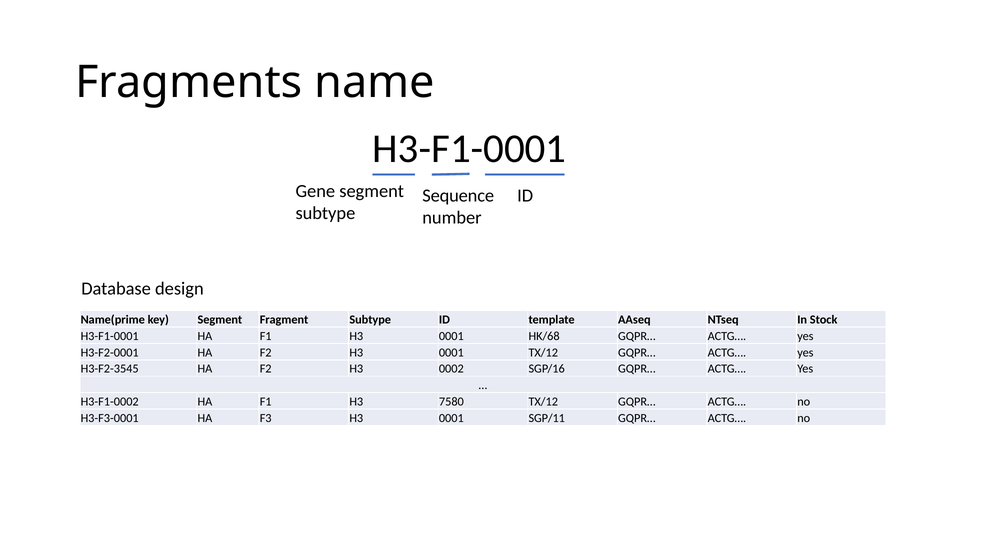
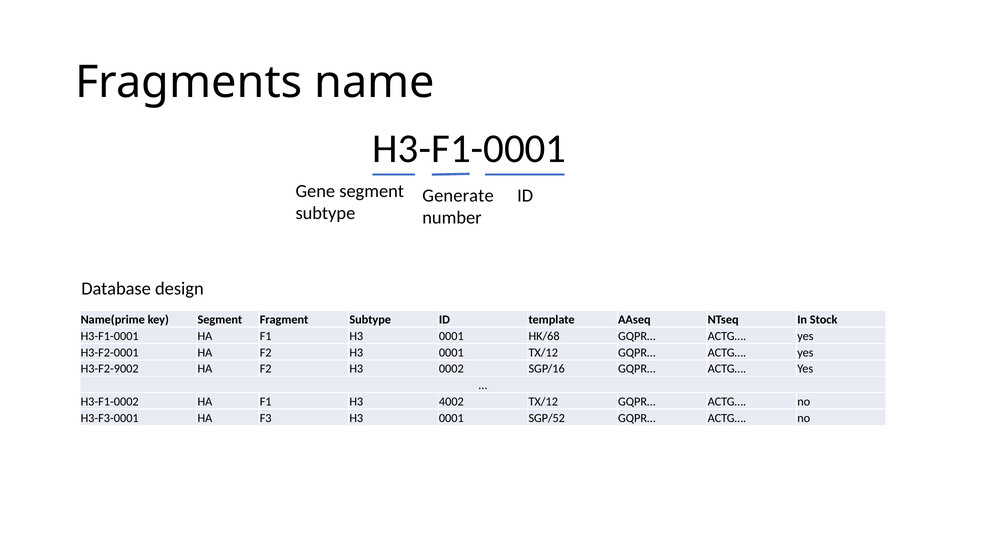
Sequence: Sequence -> Generate (458, 196)
H3-F2-3545: H3-F2-3545 -> H3-F2-9002 (110, 369)
7580: 7580 -> 4002 (451, 402)
SGP/11: SGP/11 -> SGP/52 (547, 418)
